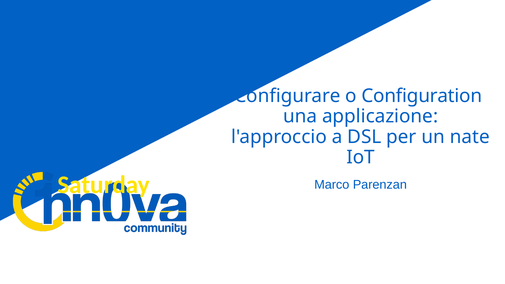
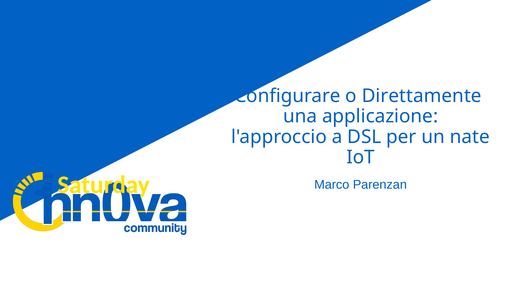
Configuration: Configuration -> Direttamente (422, 96)
